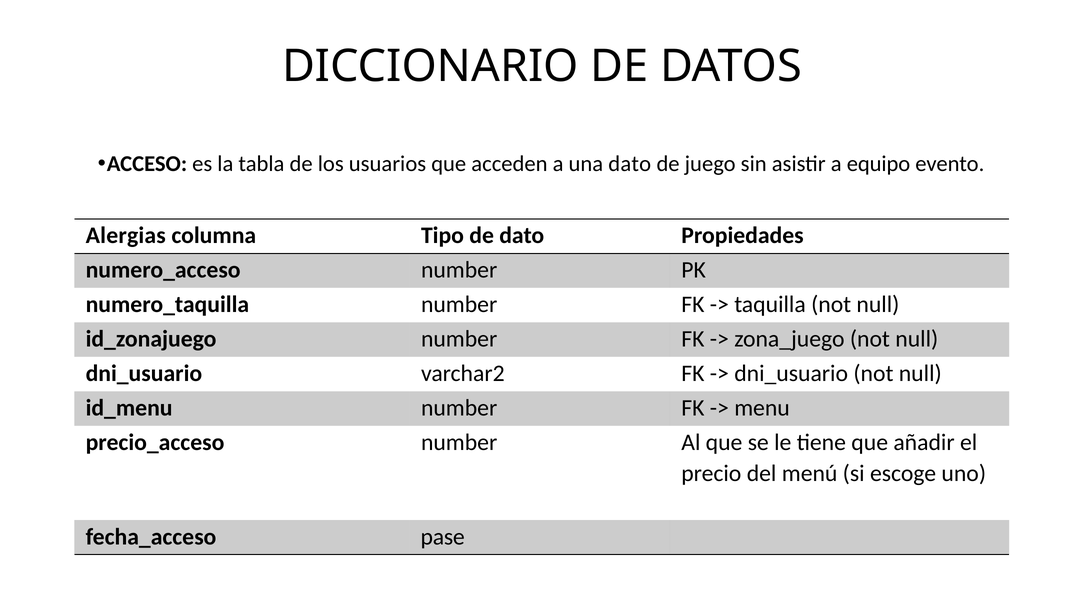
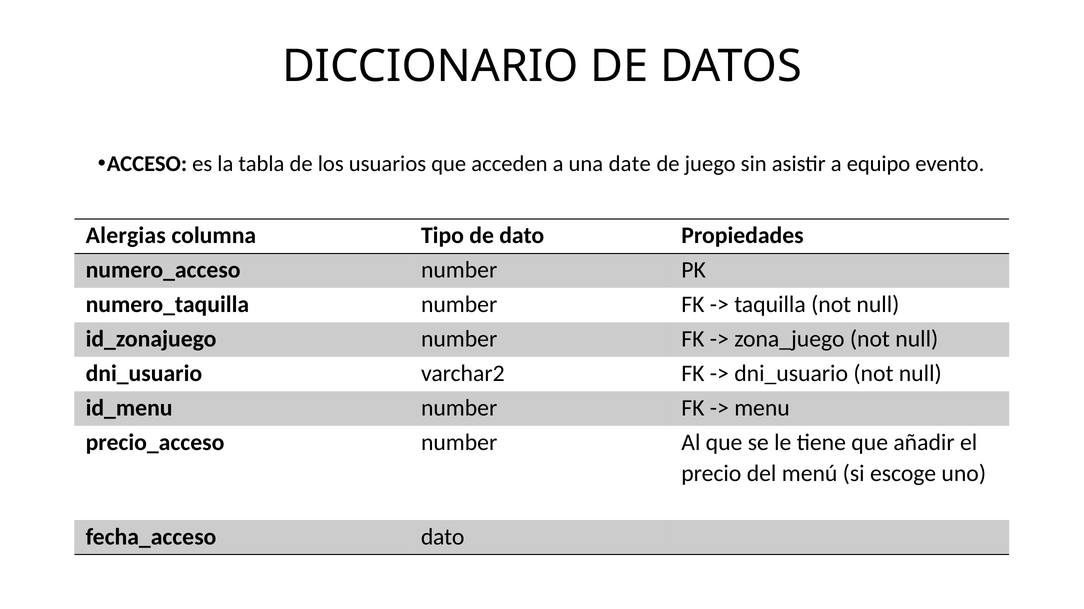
una dato: dato -> date (630, 164)
pase: pase -> dato (443, 538)
